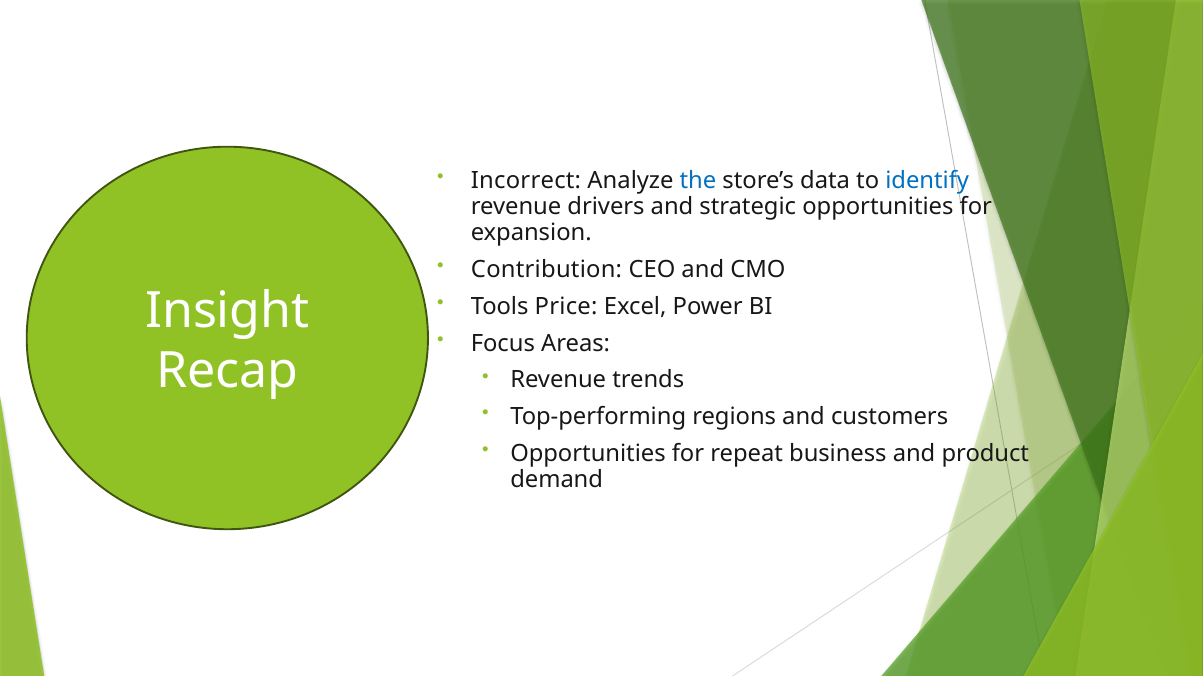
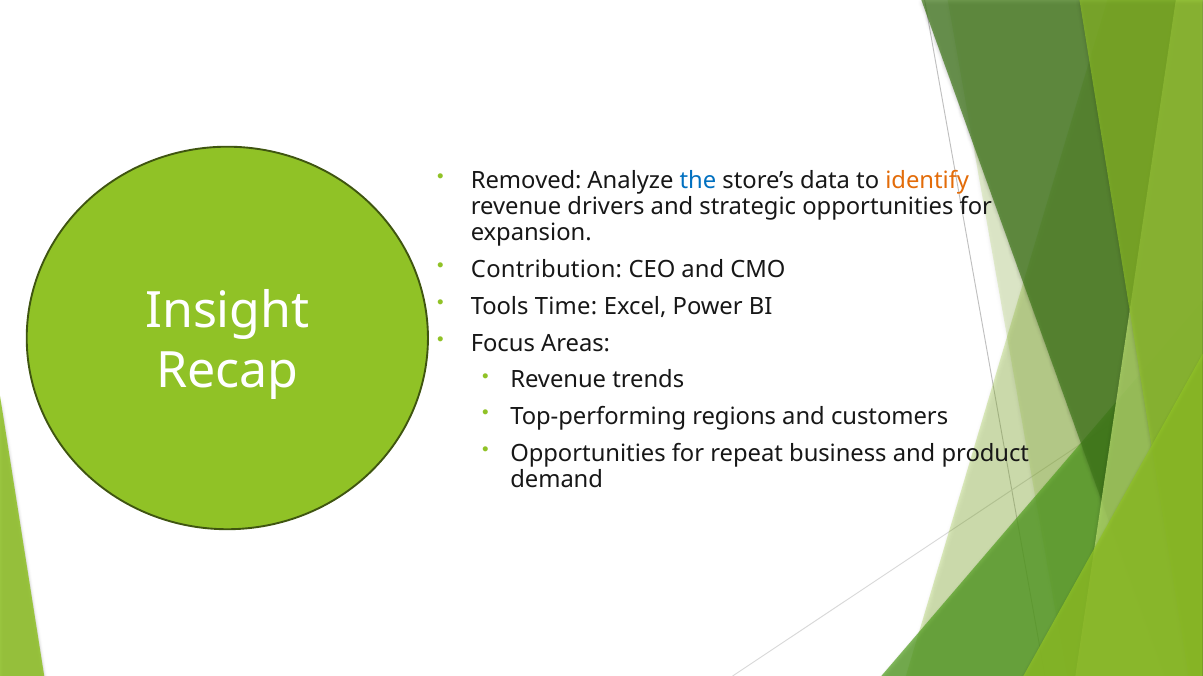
Incorrect: Incorrect -> Removed (526, 181)
identify colour: blue -> orange (927, 181)
Price: Price -> Time (566, 307)
